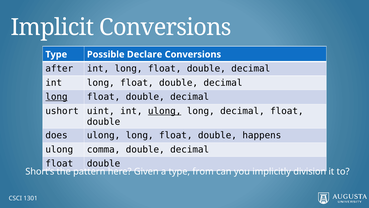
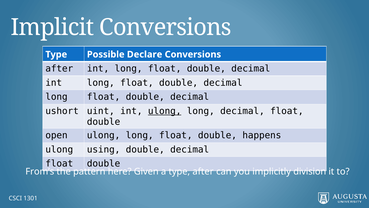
long underline: present -> none (56, 97)
does: does -> open (56, 135)
comma: comma -> using (104, 149)
Short’s: Short’s -> From’s (40, 171)
type from: from -> after (203, 171)
